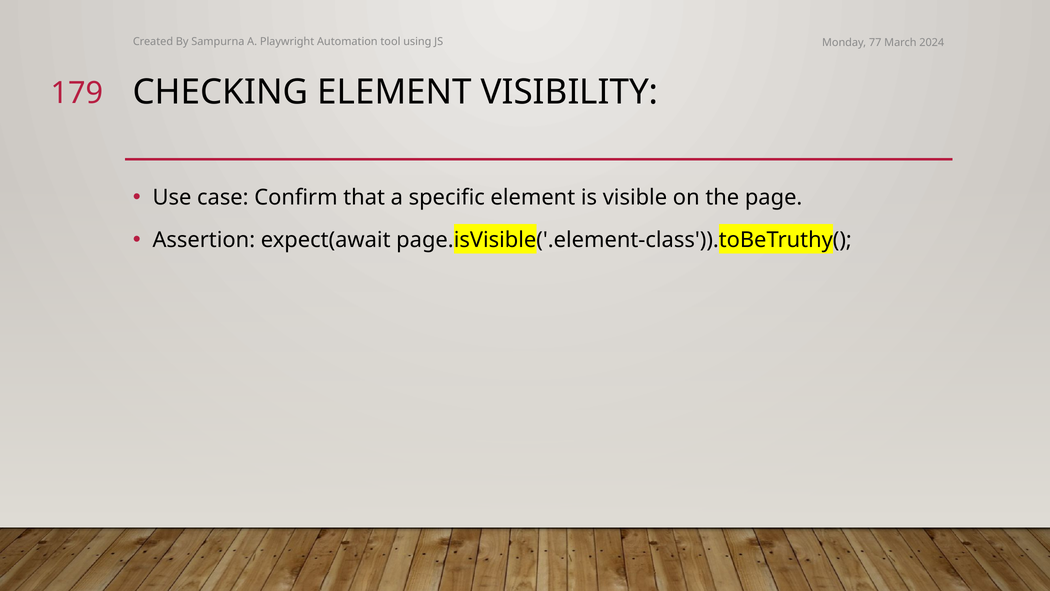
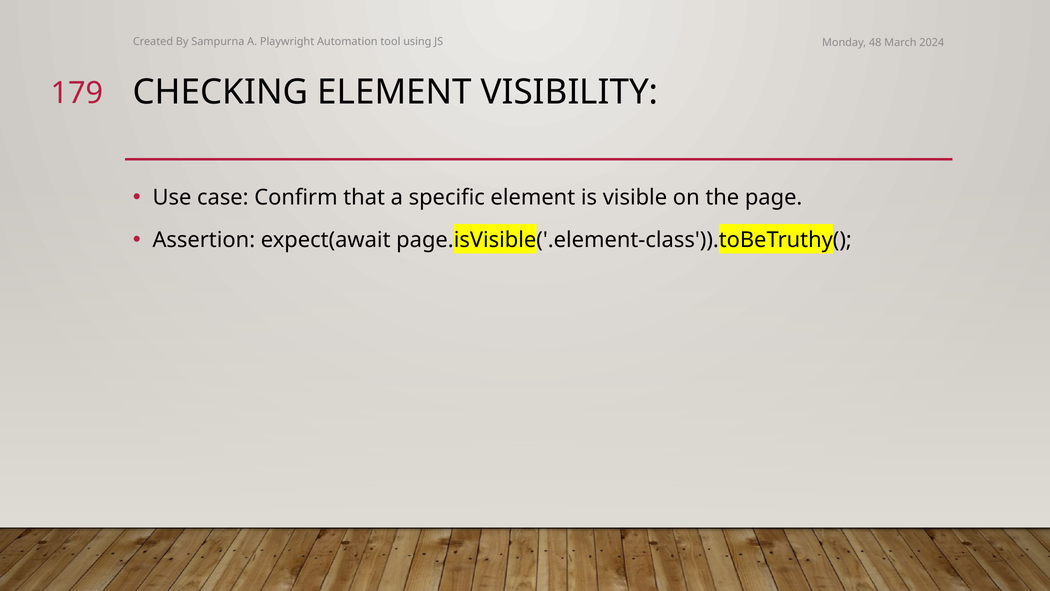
77: 77 -> 48 (875, 43)
